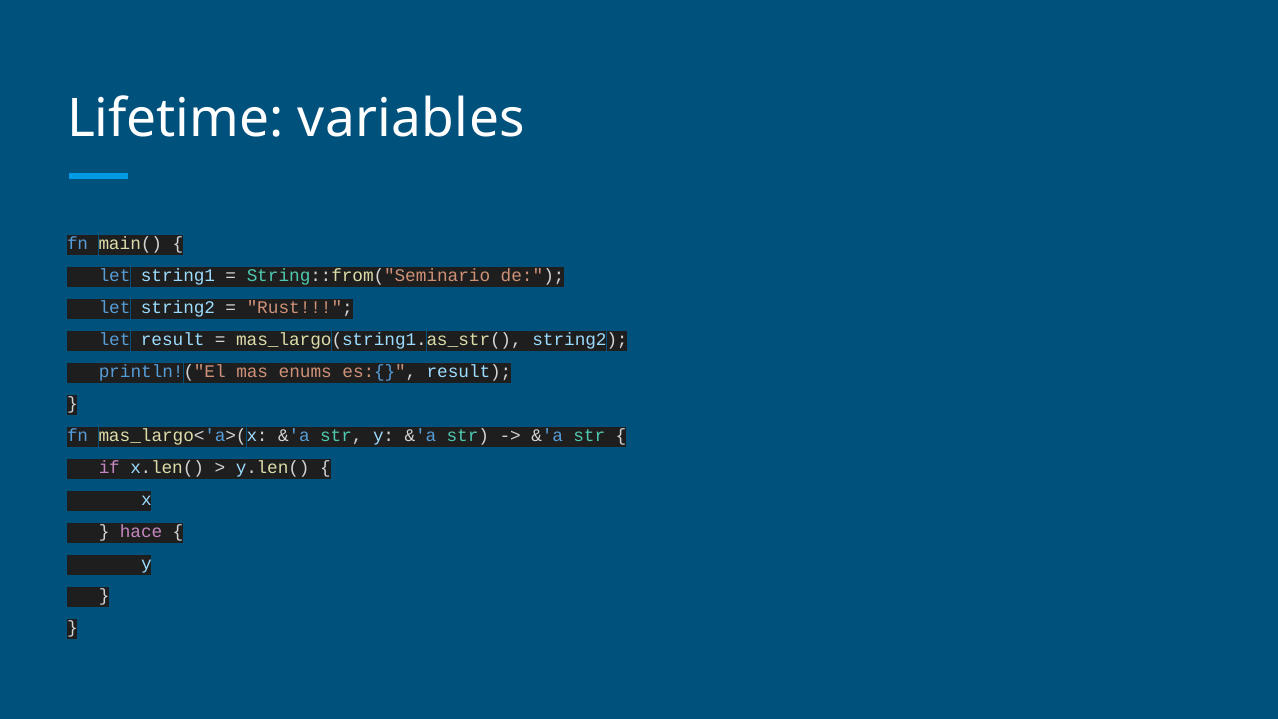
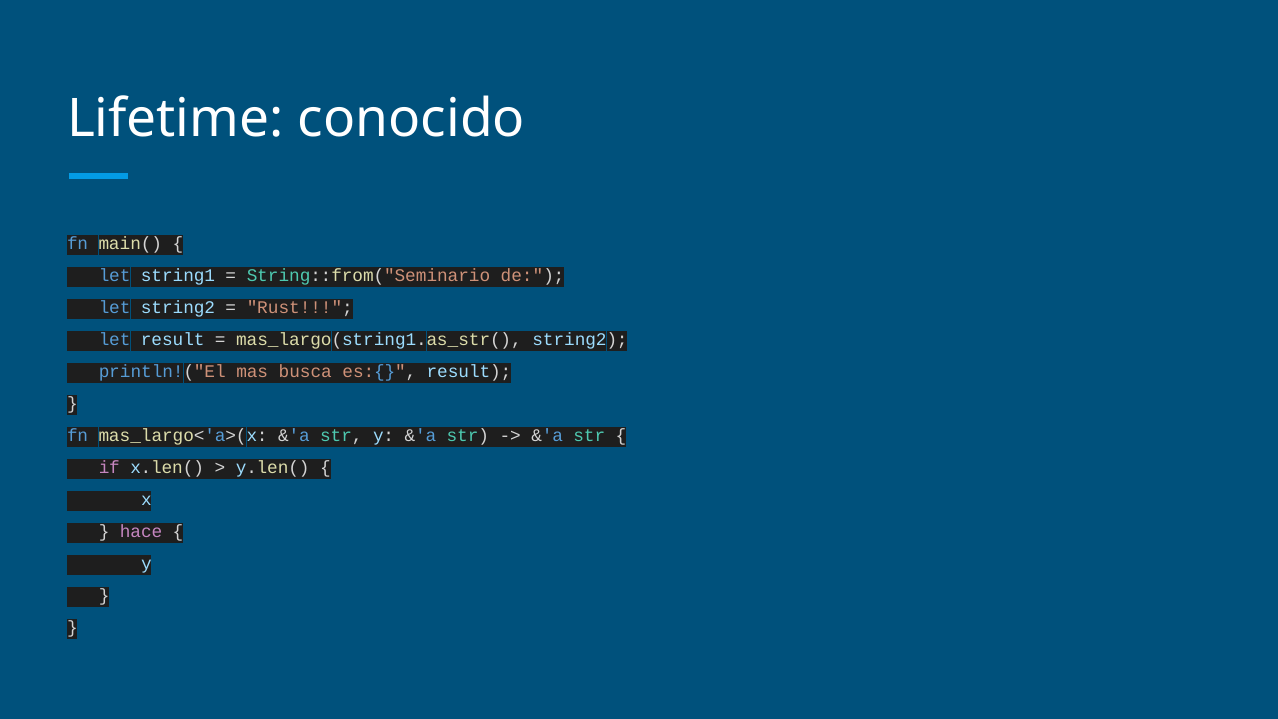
variables: variables -> conocido (411, 119)
enums: enums -> busca (305, 372)
